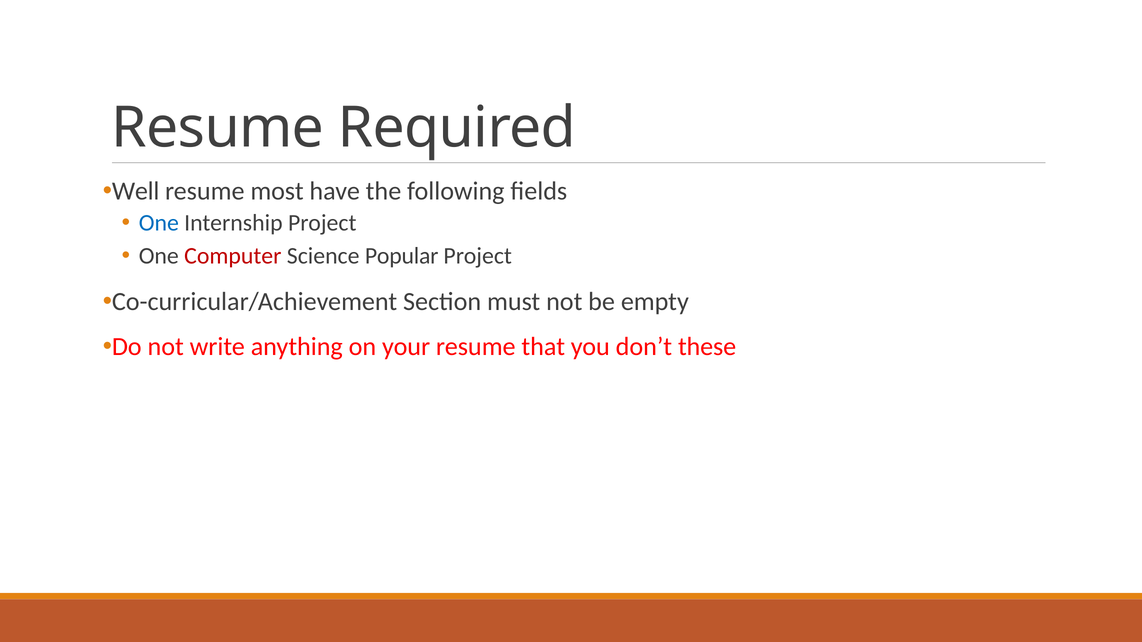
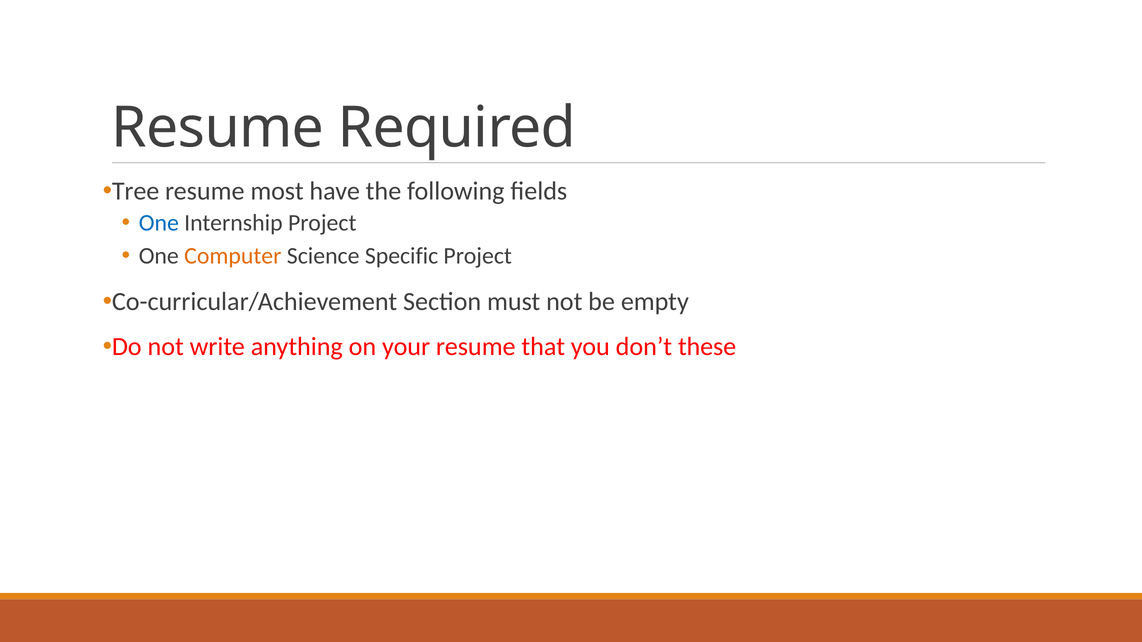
Well: Well -> Tree (136, 191)
Computer colour: red -> orange (233, 256)
Popular: Popular -> Specific (402, 256)
